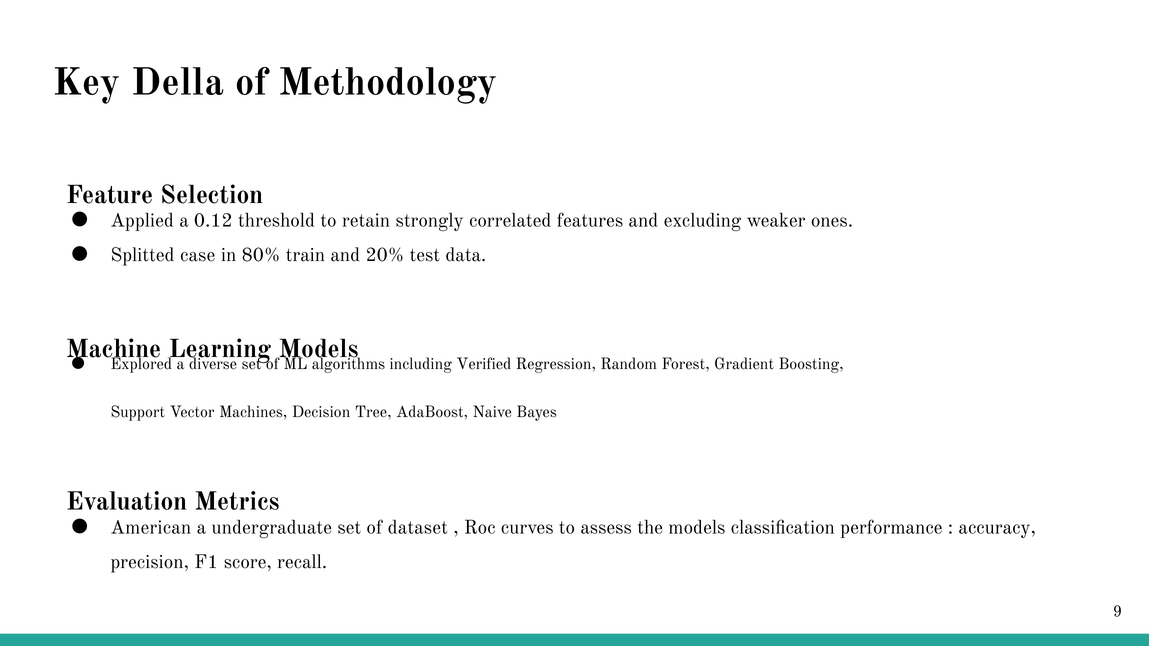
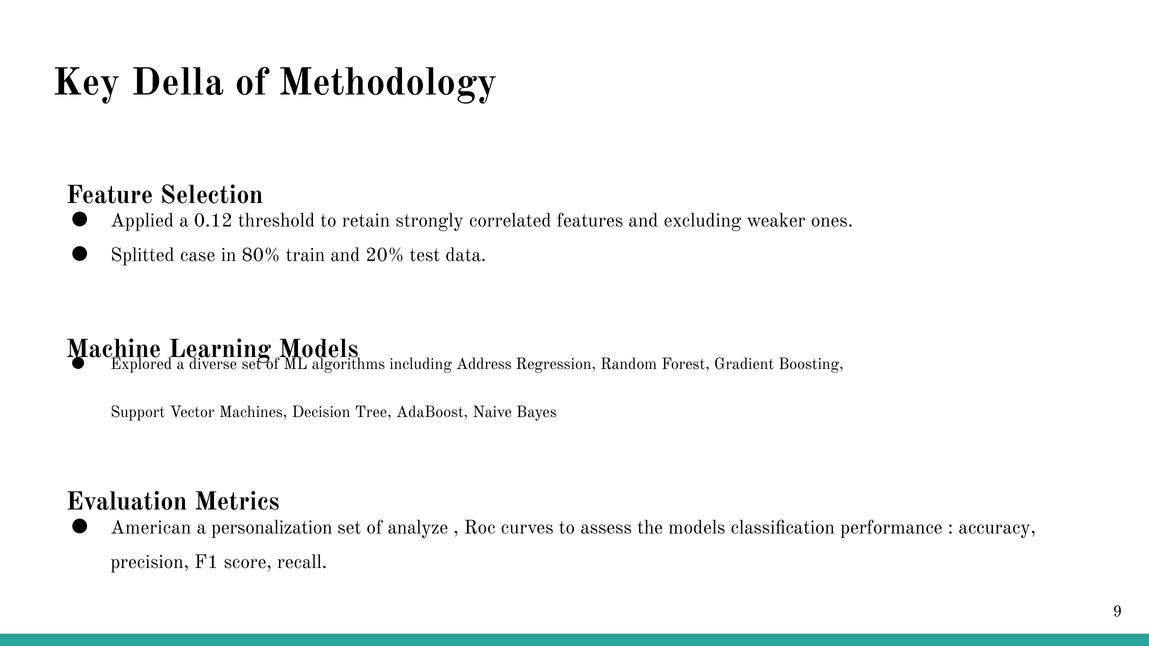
Verified: Verified -> Address (484, 364)
undergraduate: undergraduate -> personalization (272, 528)
dataset: dataset -> analyze (418, 528)
